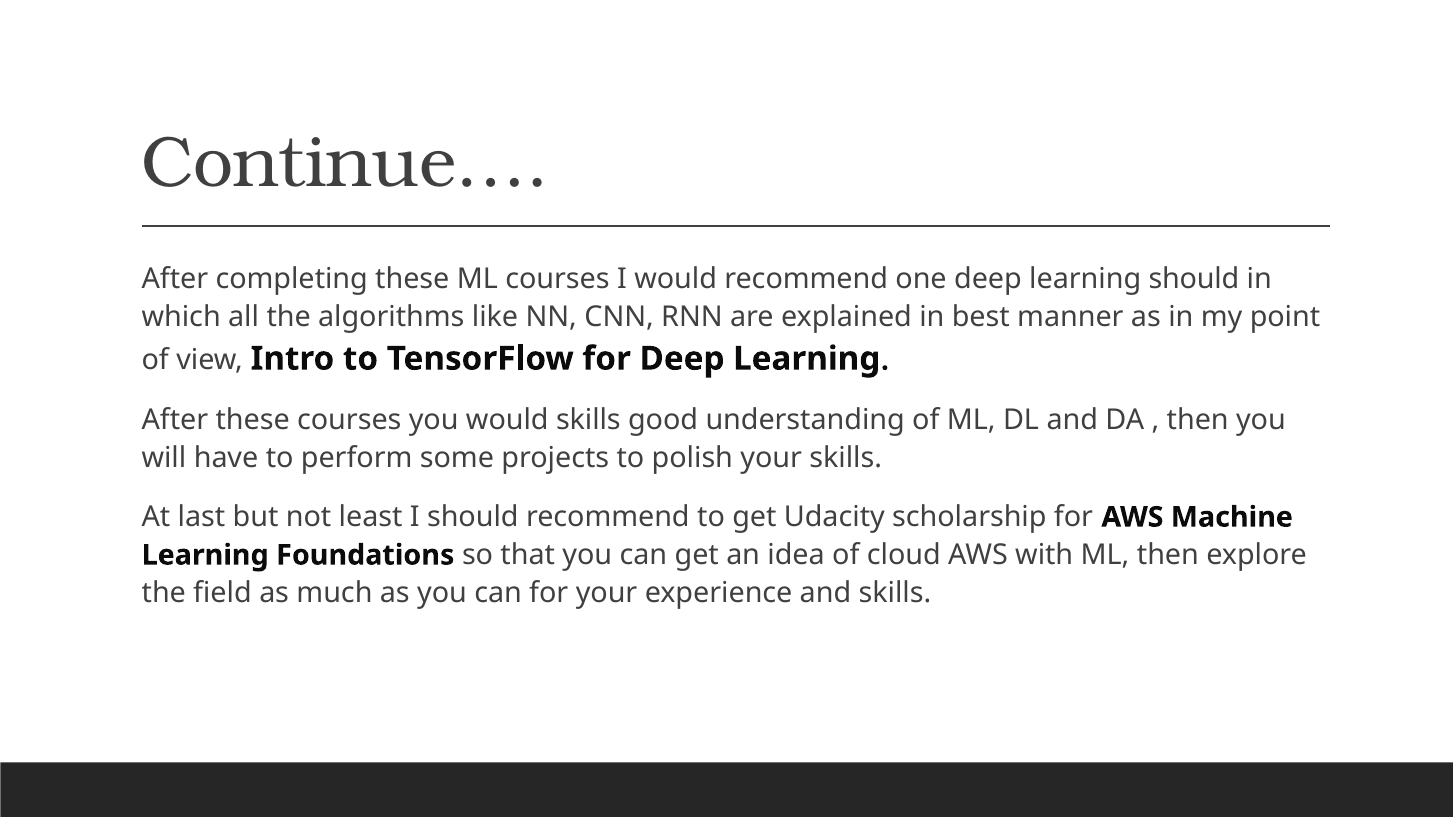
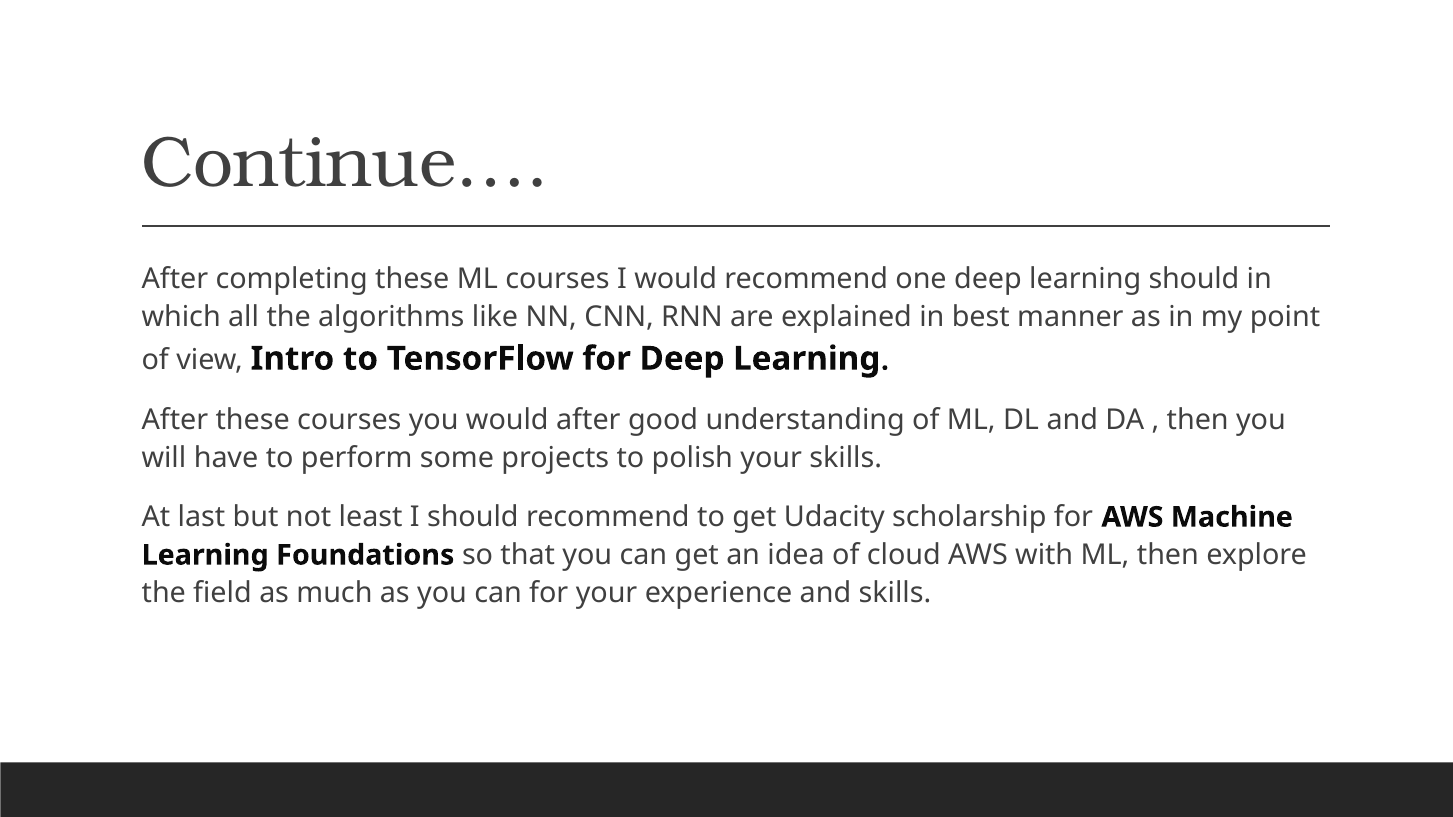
would skills: skills -> after (588, 420)
